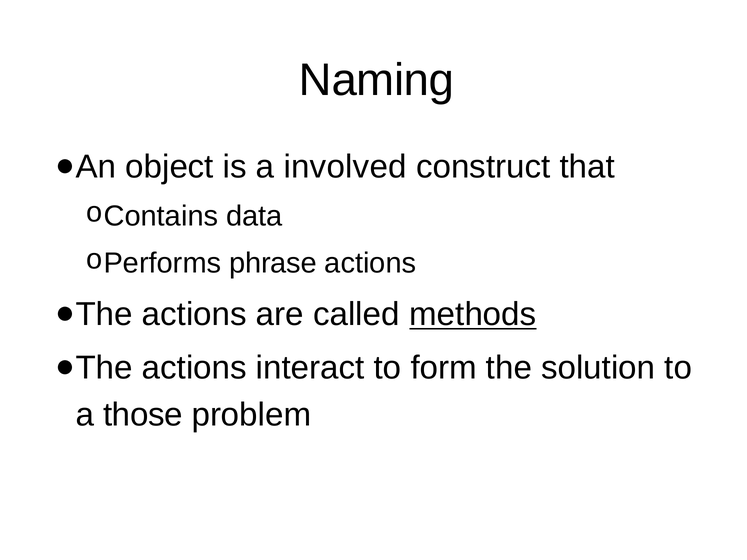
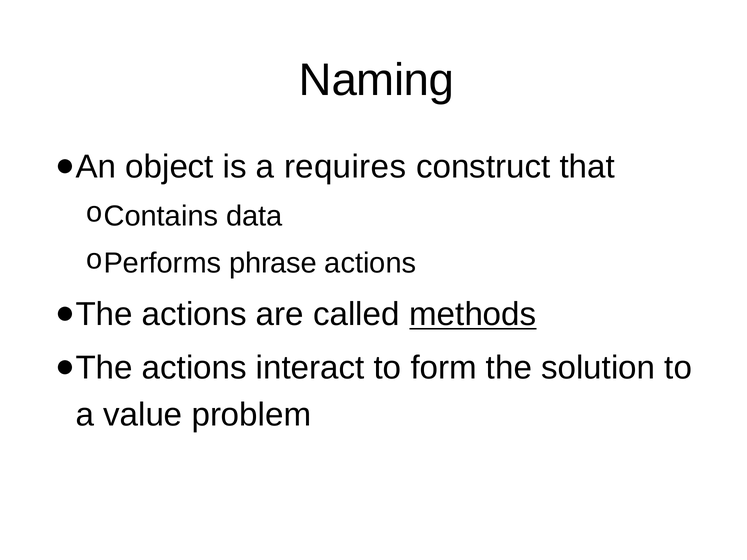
involved: involved -> requires (345, 167)
those: those -> value (143, 415)
